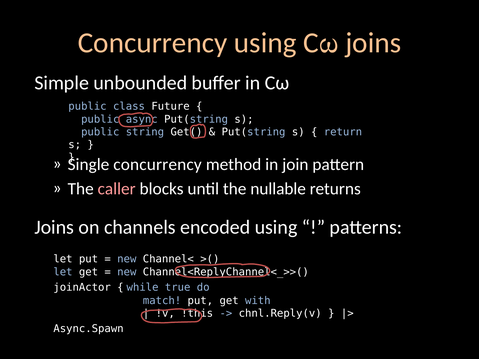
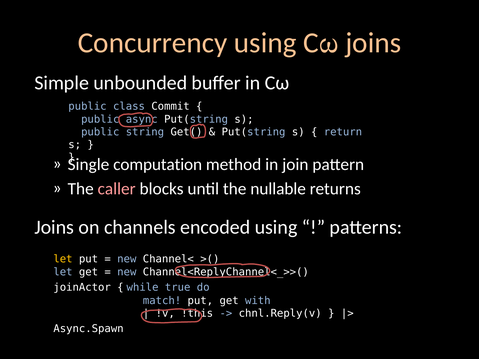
Future: Future -> Commit (171, 106)
concurrency: concurrency -> computation (158, 165)
let colour: white -> yellow (63, 259)
